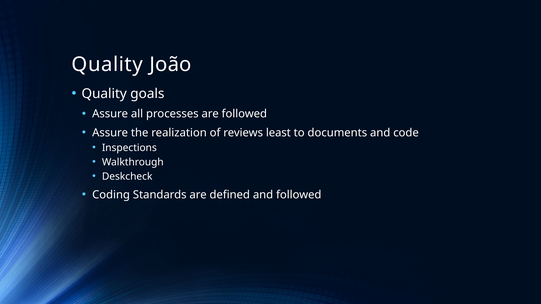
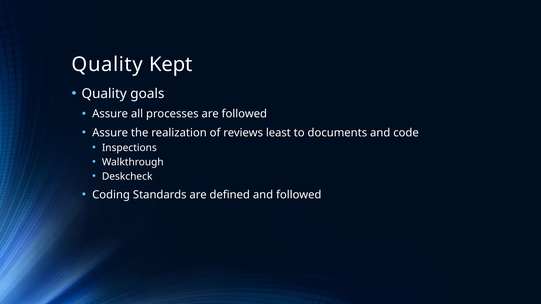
João: João -> Kept (171, 65)
